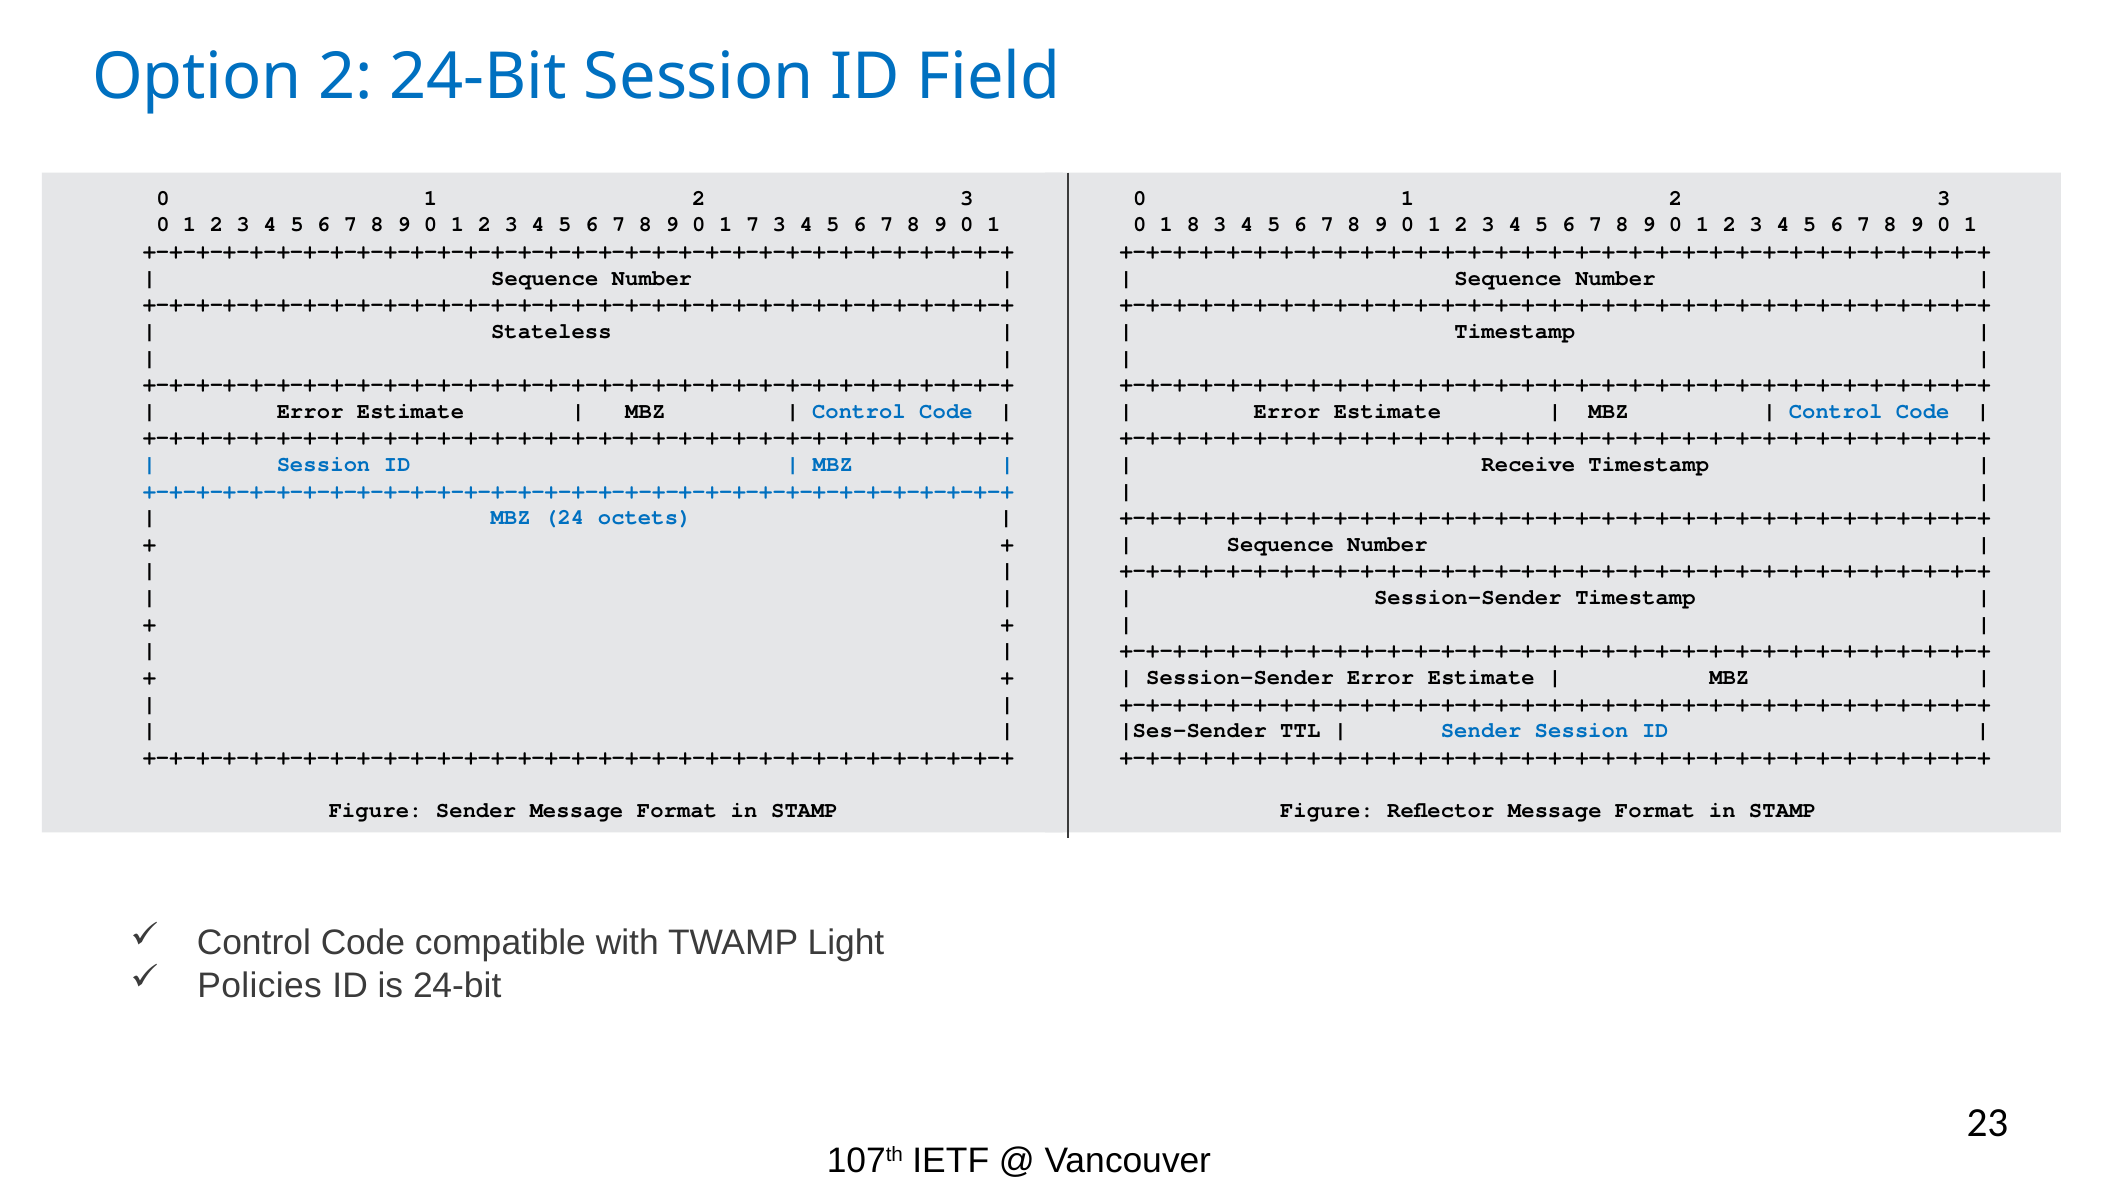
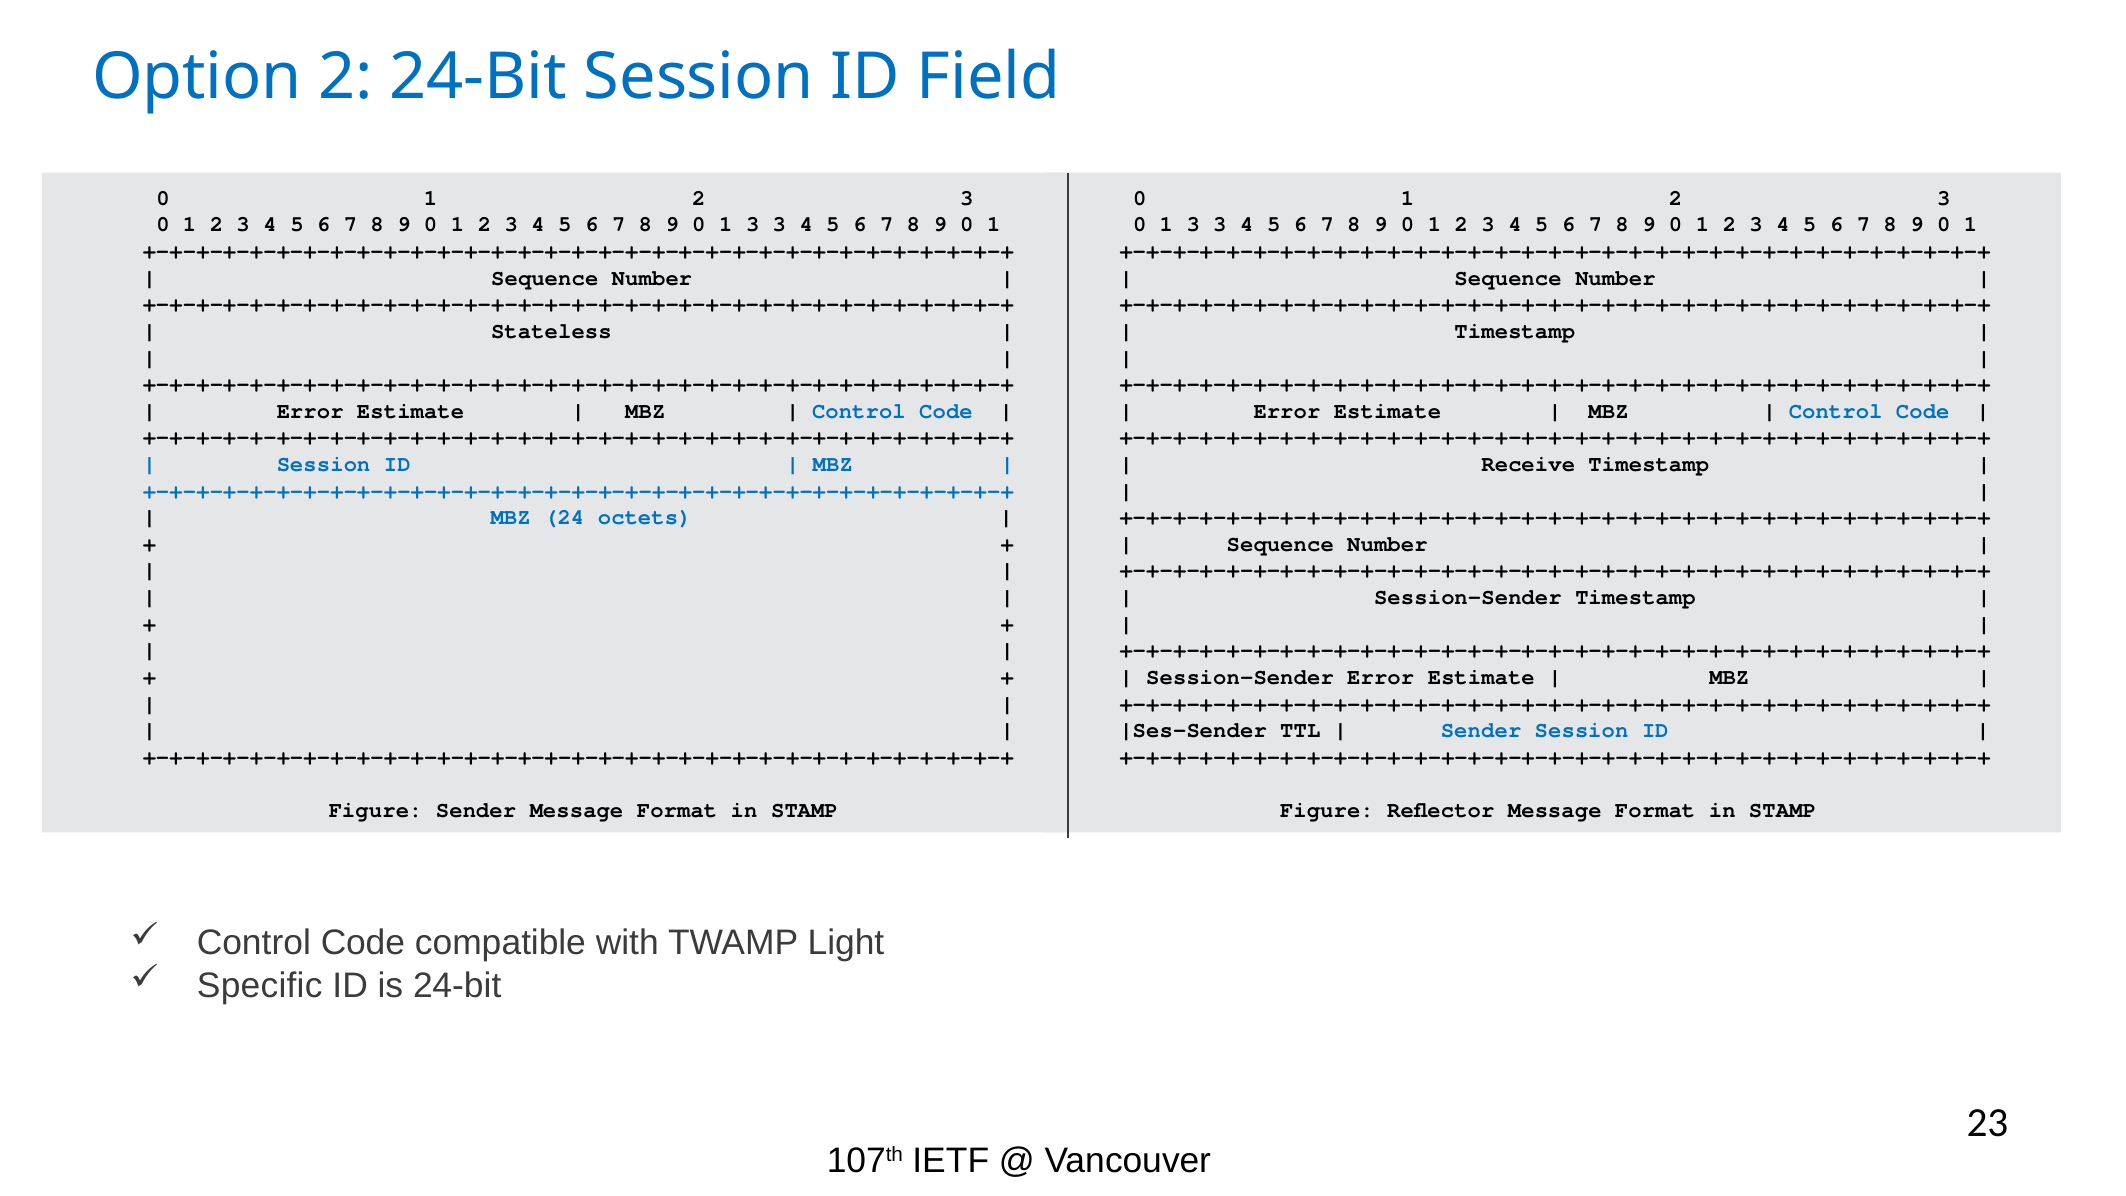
9 0 1 7: 7 -> 3 (753, 225)
8: 8 -> 3 (1193, 225)
Policies: Policies -> Specific (260, 986)
